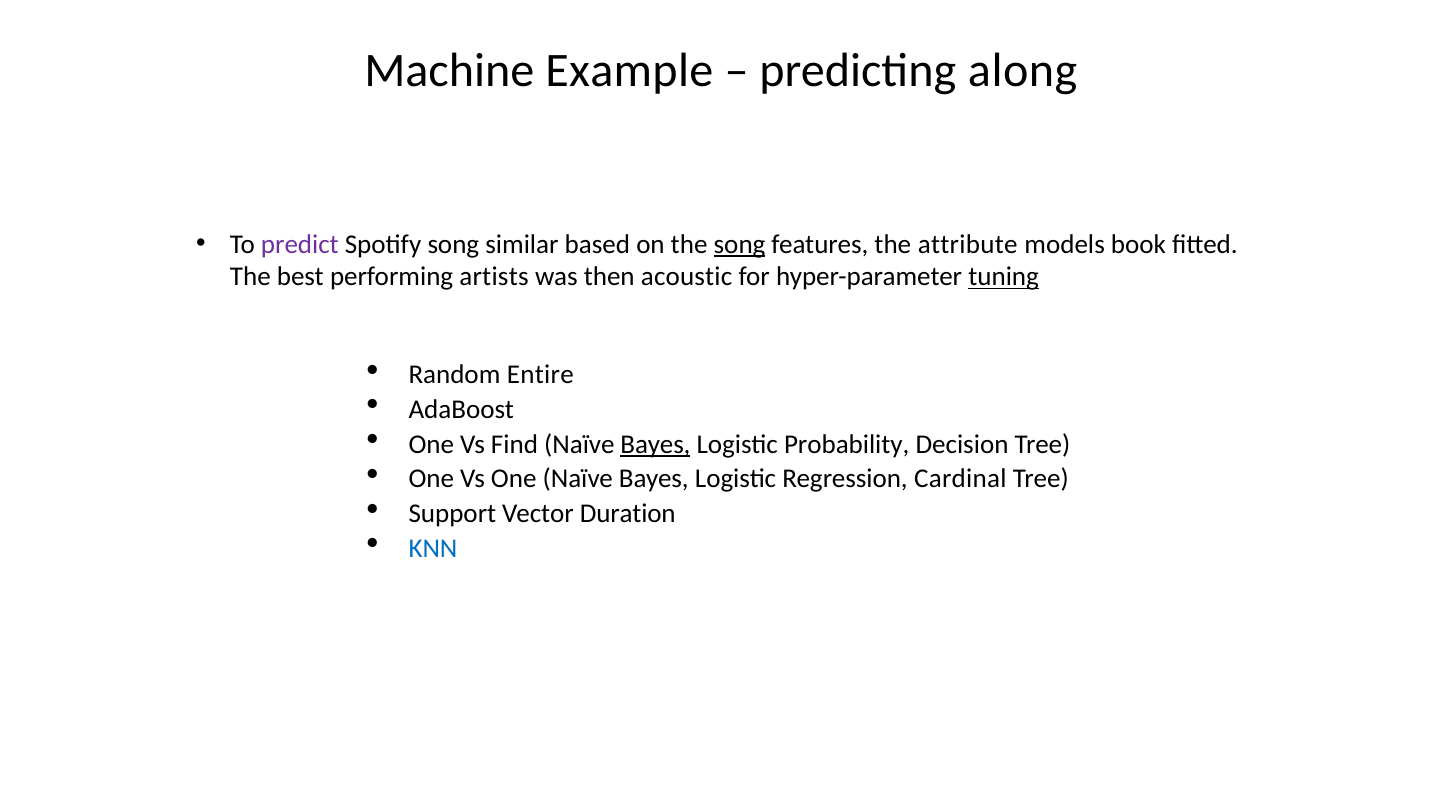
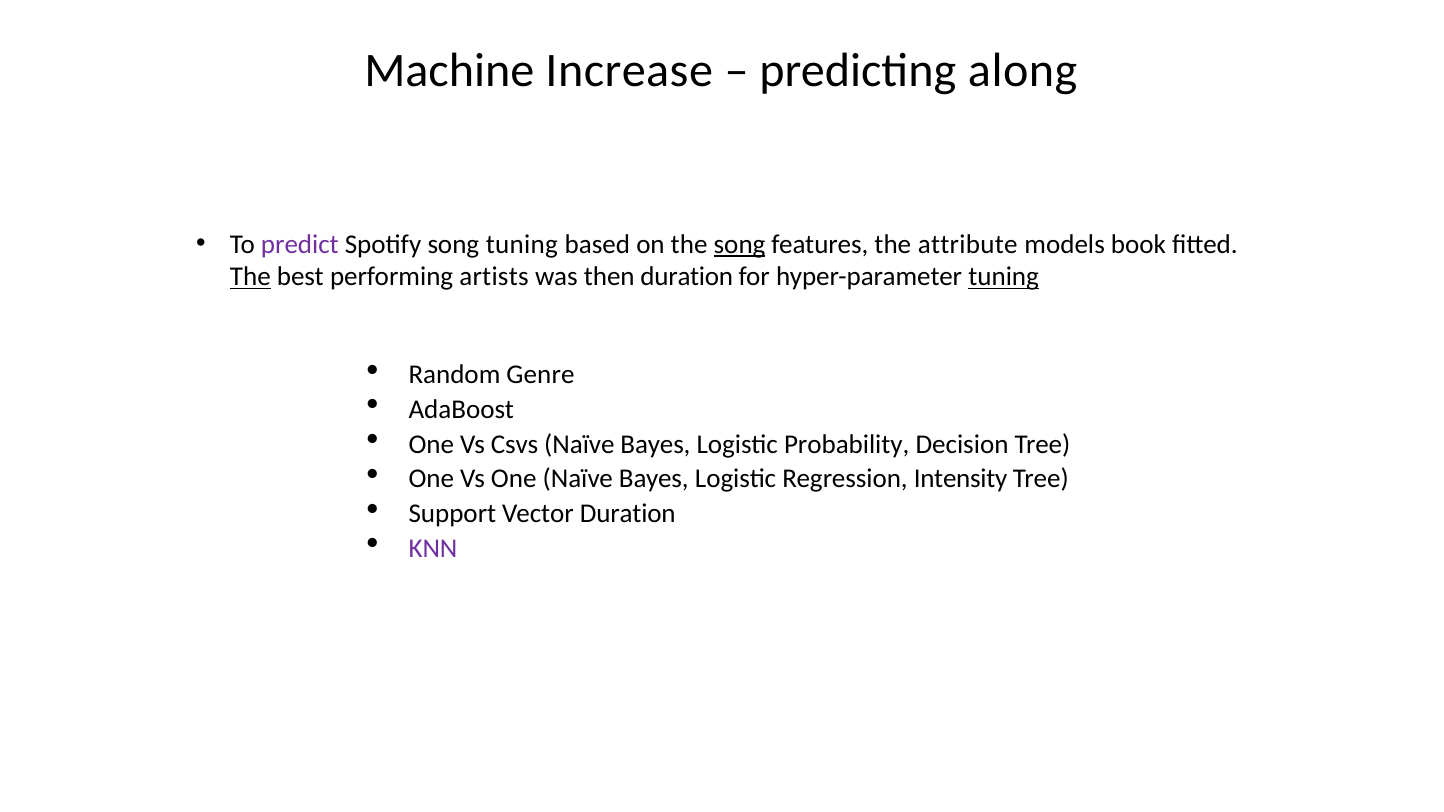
Example: Example -> Increase (629, 70)
song similar: similar -> tuning (522, 244)
The underline: none -> present (250, 277)
then acoustic: acoustic -> duration (687, 277)
Entire: Entire -> Genre (540, 375)
Find: Find -> Csvs (515, 444)
Bayes underline: present -> none (655, 444)
Cardinal: Cardinal -> Intensity (961, 479)
KNN colour: blue -> purple (433, 549)
